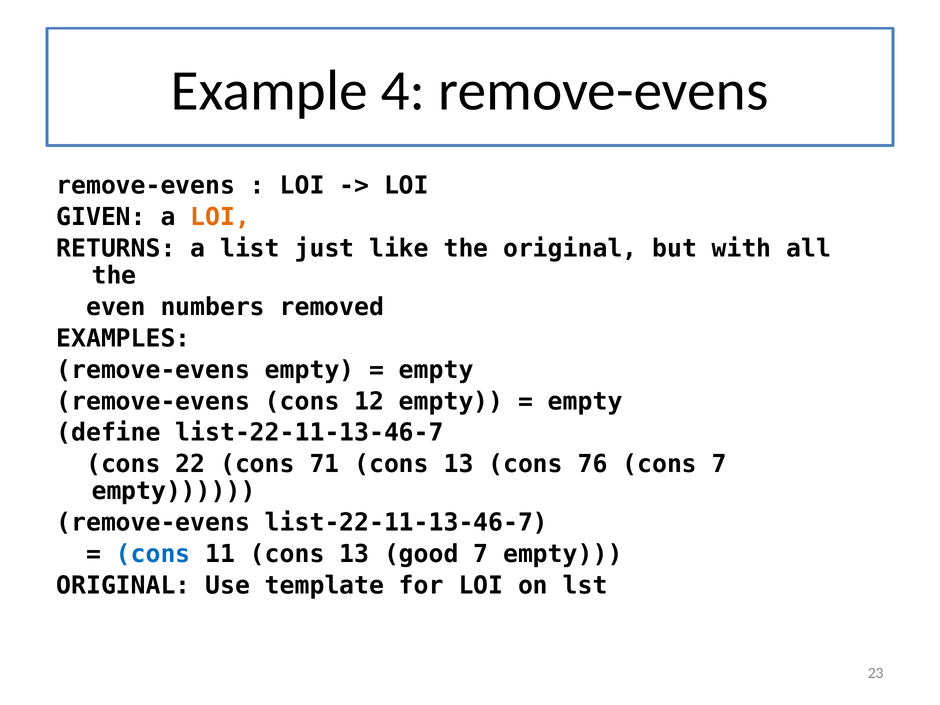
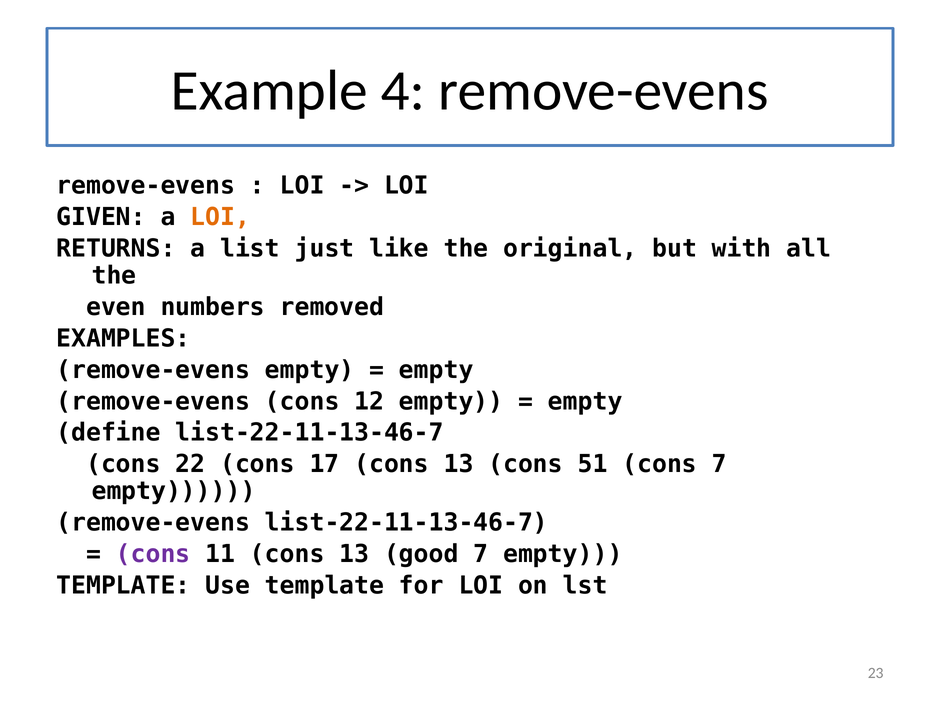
71: 71 -> 17 (324, 464)
76: 76 -> 51 (593, 464)
cons colour: blue -> purple (153, 554)
ORIGINAL: ORIGINAL -> TEMPLATE (123, 585)
